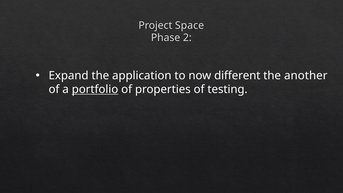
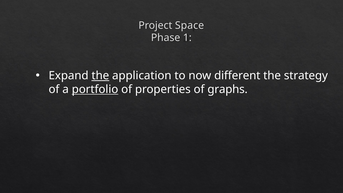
2: 2 -> 1 (187, 38)
the underline: none -> present (100, 76)
another: another -> strategy (306, 76)
testing: testing -> graphs (228, 89)
